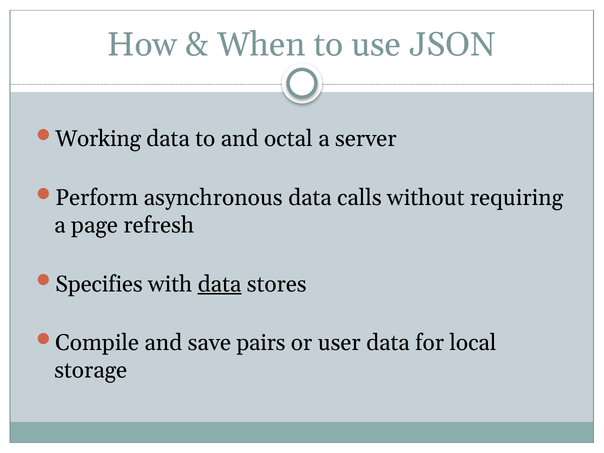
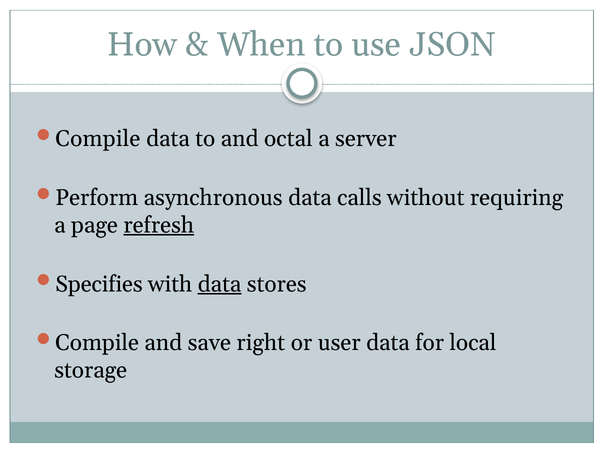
Working: Working -> Compile (98, 139)
refresh underline: none -> present (159, 225)
pairs: pairs -> right (261, 343)
